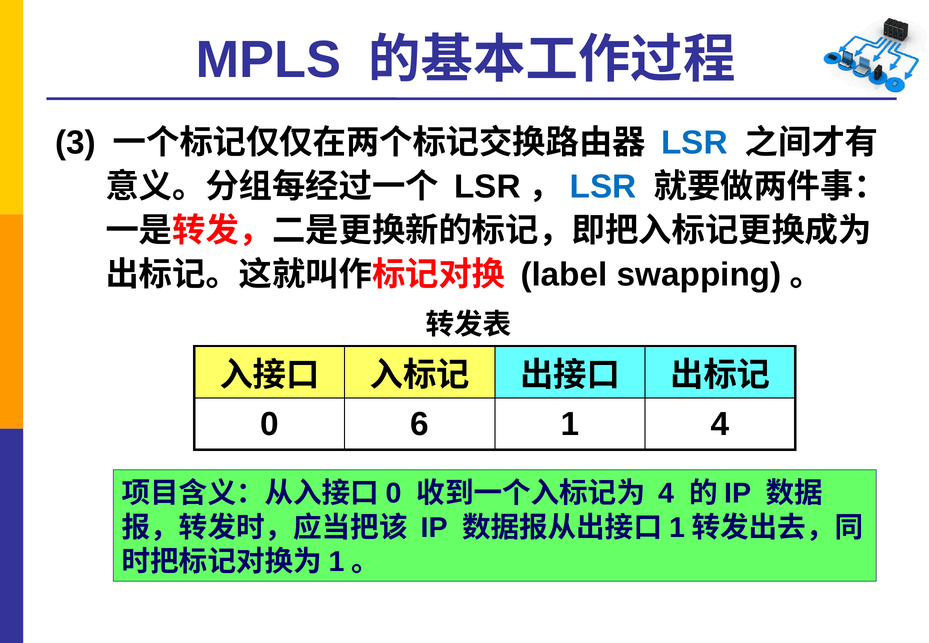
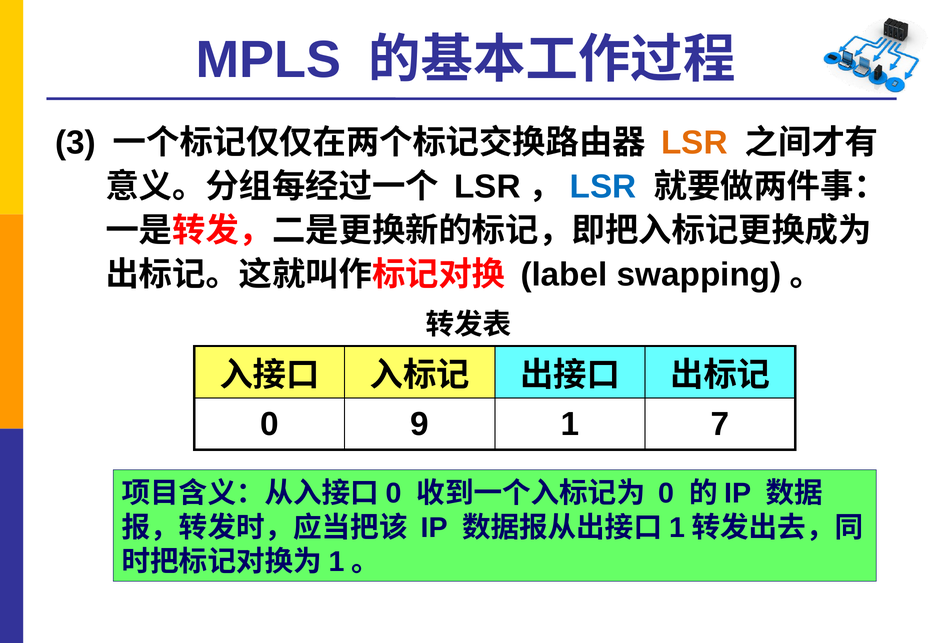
LSR colour: blue -> orange (694, 143)
6: 6 -> 9 (420, 424)
1 4: 4 -> 7 (720, 424)
4: 4 -> 0 (666, 493)
